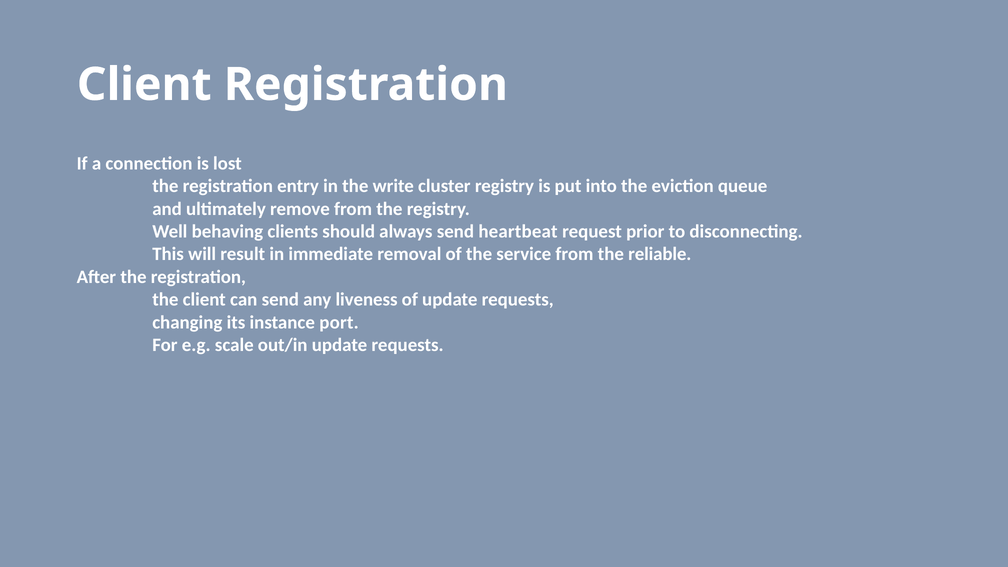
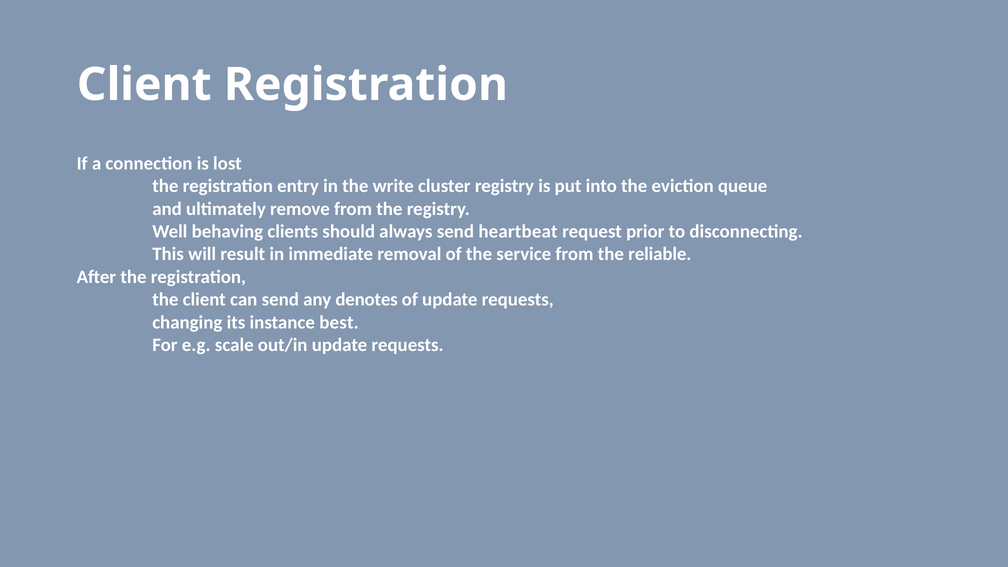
liveness: liveness -> denotes (367, 300)
port: port -> best (339, 322)
